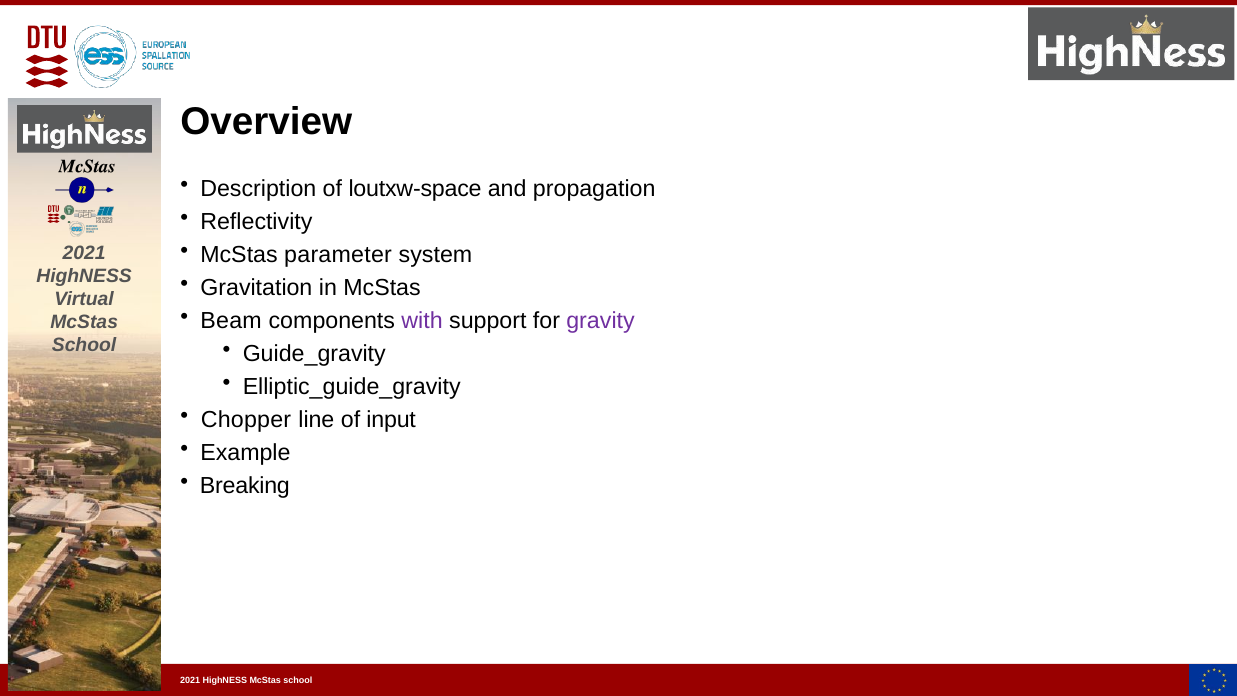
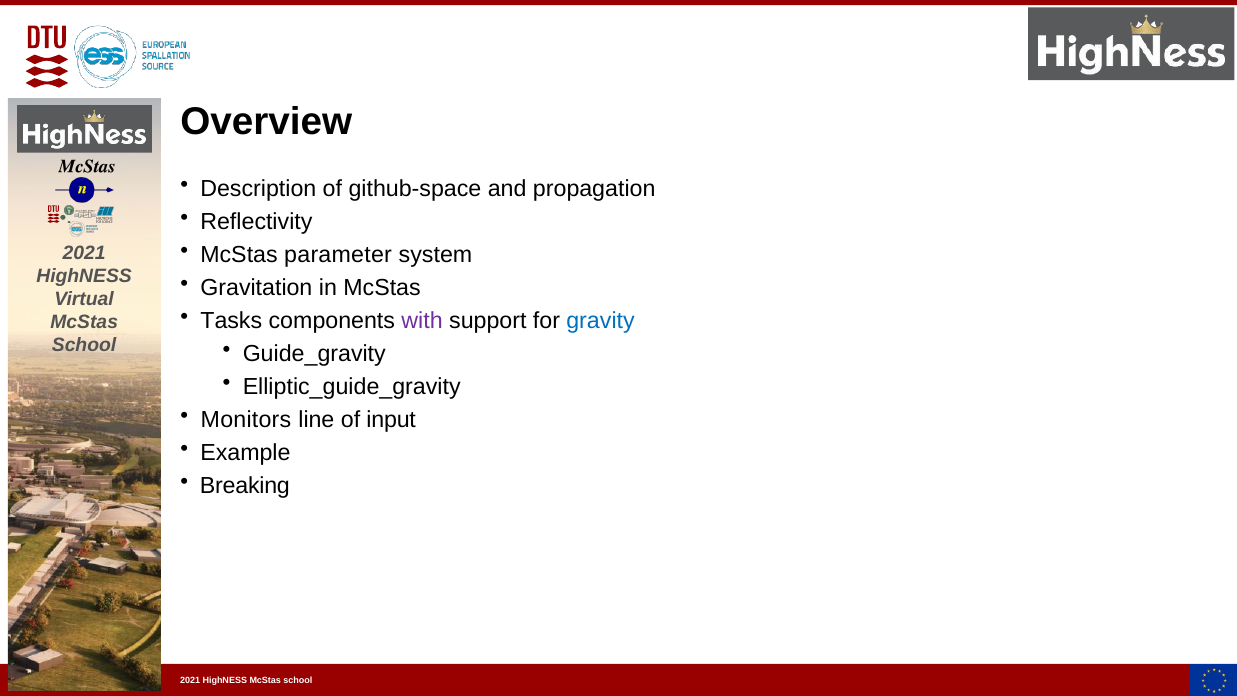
loutxw-space: loutxw-space -> github-space (415, 189)
Beam: Beam -> Tasks (231, 321)
gravity colour: purple -> blue (601, 321)
Chopper: Chopper -> Monitors (246, 420)
